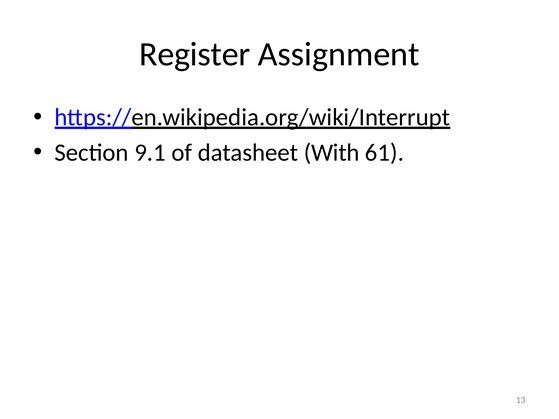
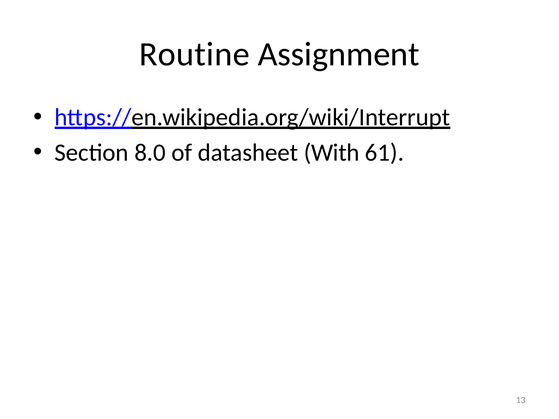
Register: Register -> Routine (194, 54)
9.1: 9.1 -> 8.0 (150, 153)
